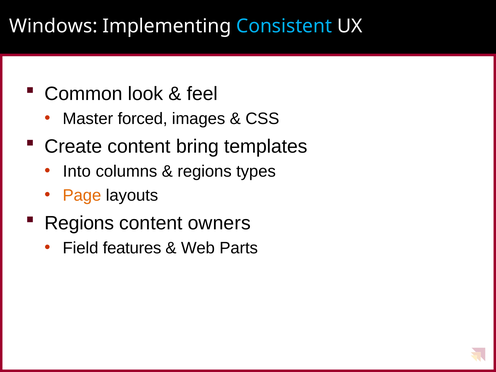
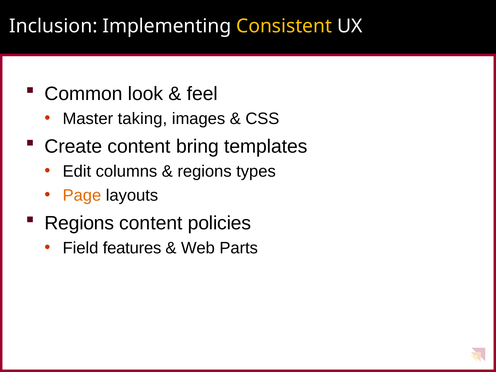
Windows: Windows -> Inclusion (53, 26)
Consistent colour: light blue -> yellow (284, 26)
forced: forced -> taking (142, 119)
Into: Into -> Edit (77, 171)
owners: owners -> policies (219, 223)
